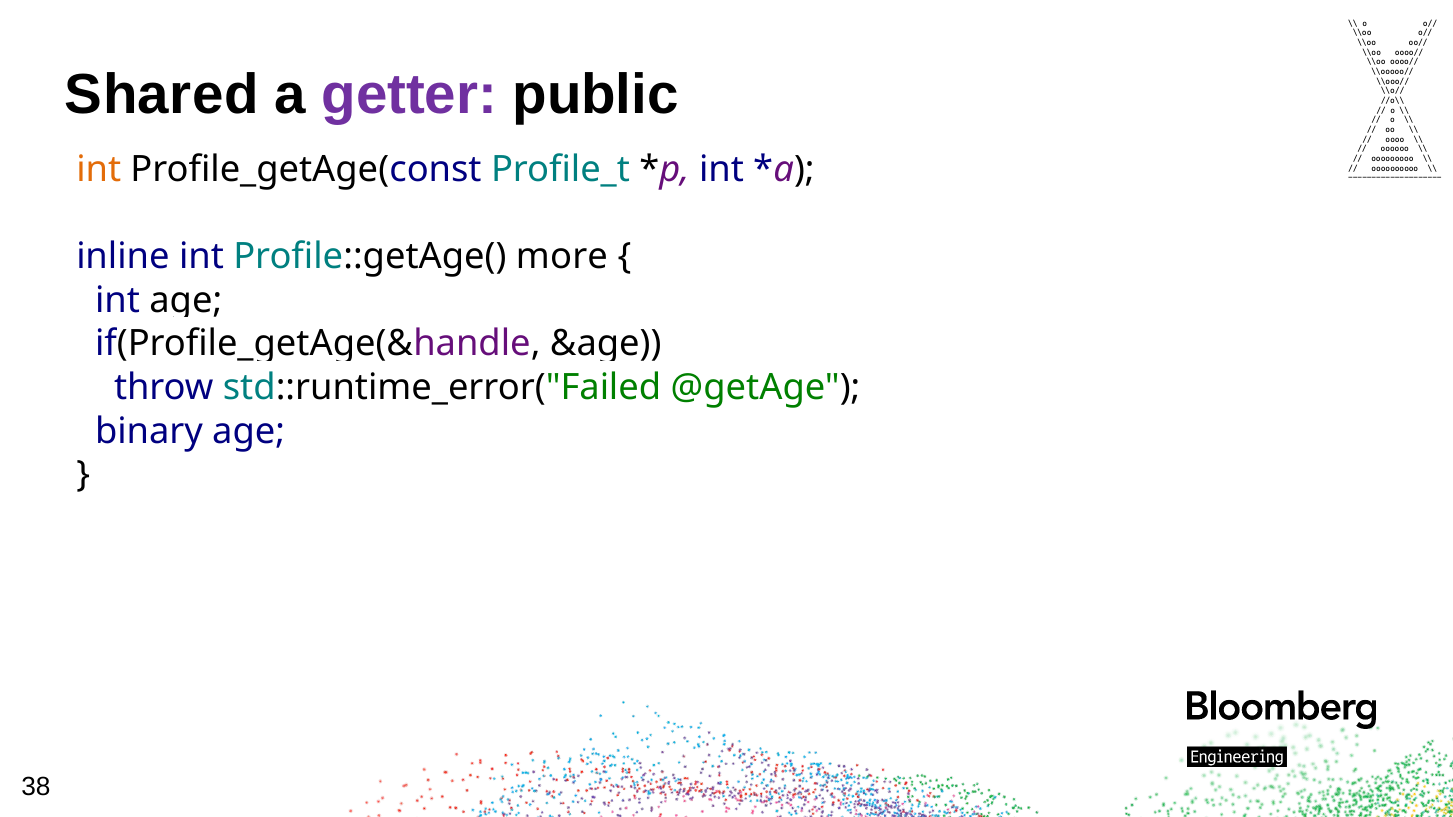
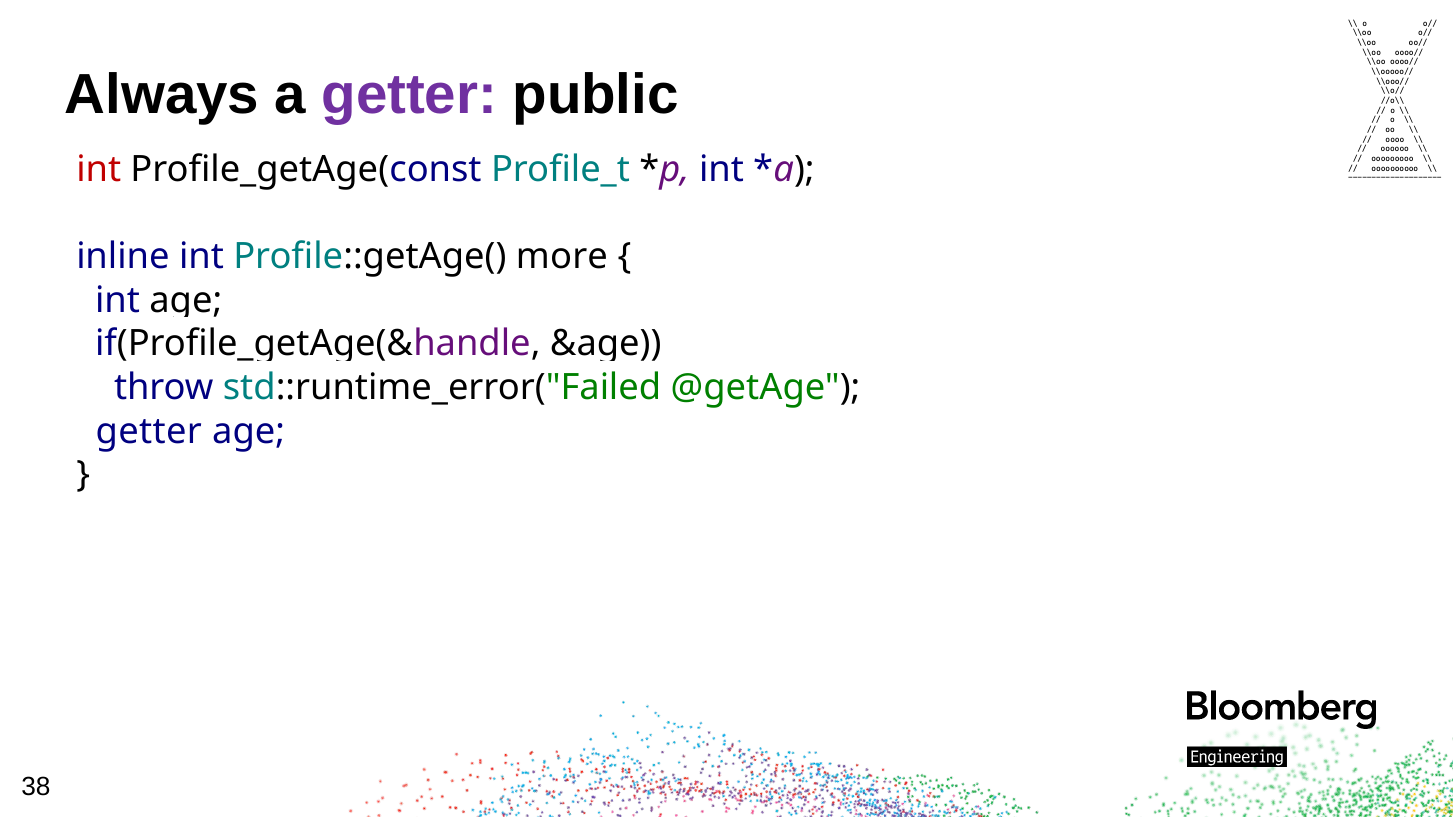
Shared: Shared -> Always (162, 95)
int colour: orange -> red (99, 170)
binary: binary -> getter (149, 431)
